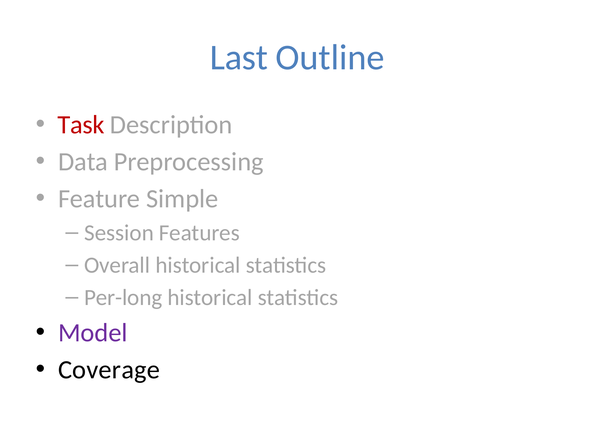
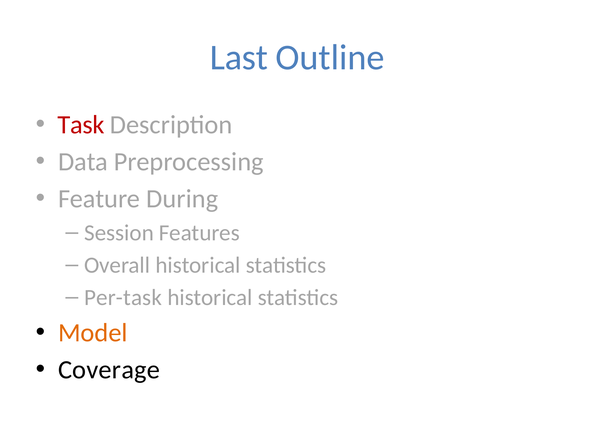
Simple: Simple -> During (182, 199)
Per-long: Per-long -> Per-task (123, 298)
Model colour: purple -> orange (93, 333)
